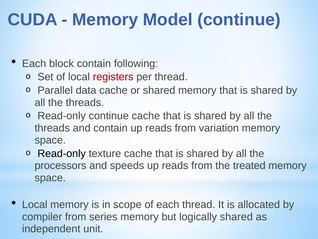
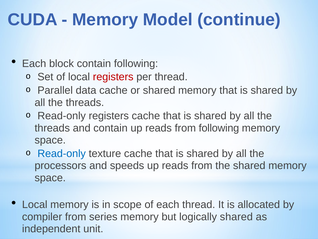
Read-only continue: continue -> registers (109, 116)
from variation: variation -> following (219, 128)
Read-only colour: black -> blue (62, 153)
the treated: treated -> shared (249, 165)
